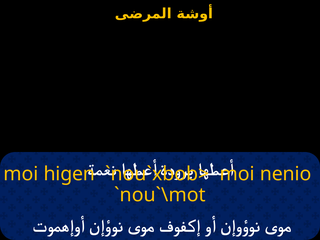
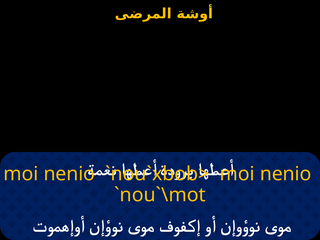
higen: higen -> nenio (69, 174)
